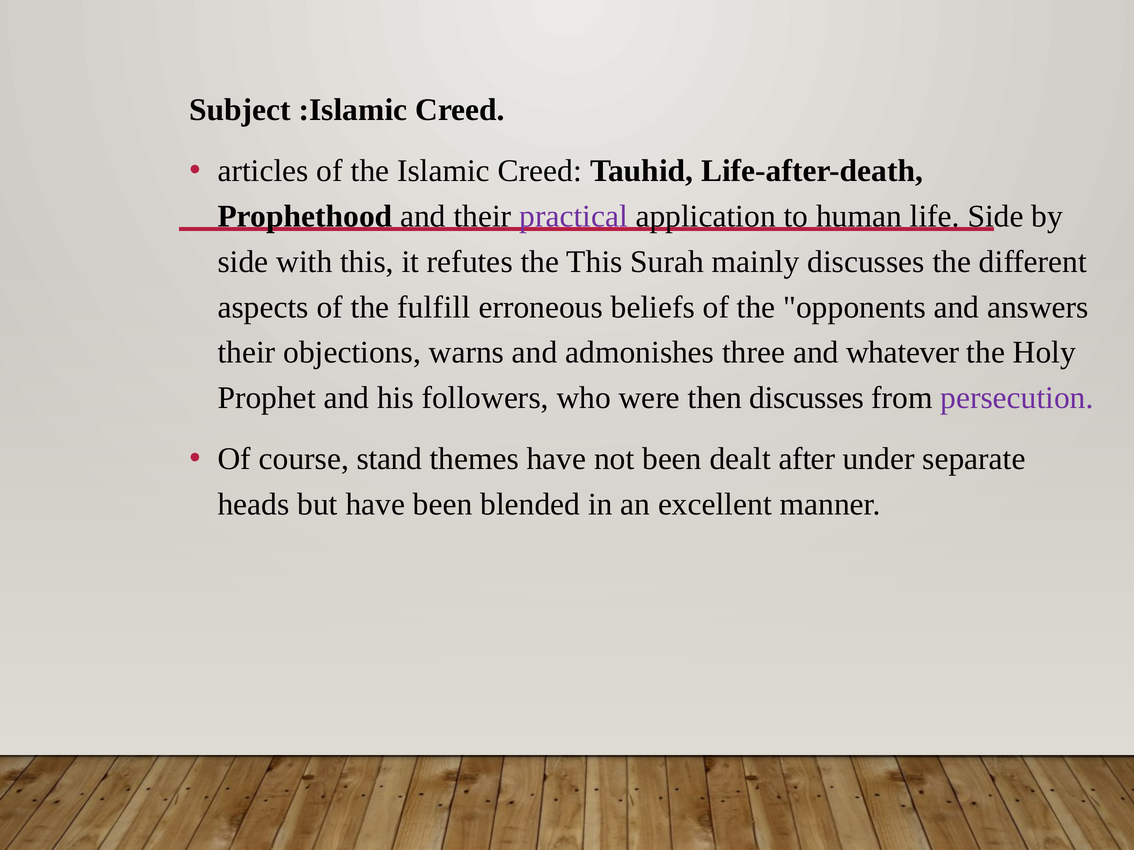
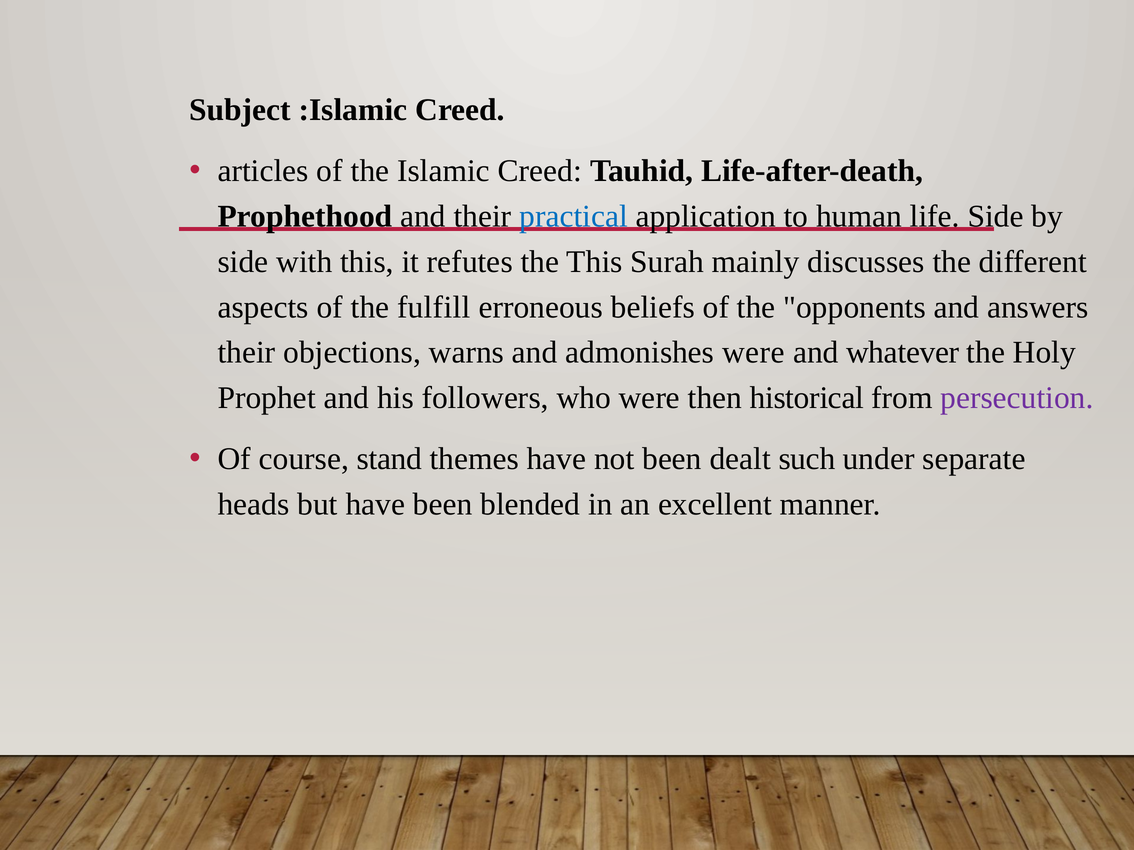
practical colour: purple -> blue (574, 217)
admonishes three: three -> were (753, 353)
then discusses: discusses -> historical (807, 398)
after: after -> such (807, 459)
